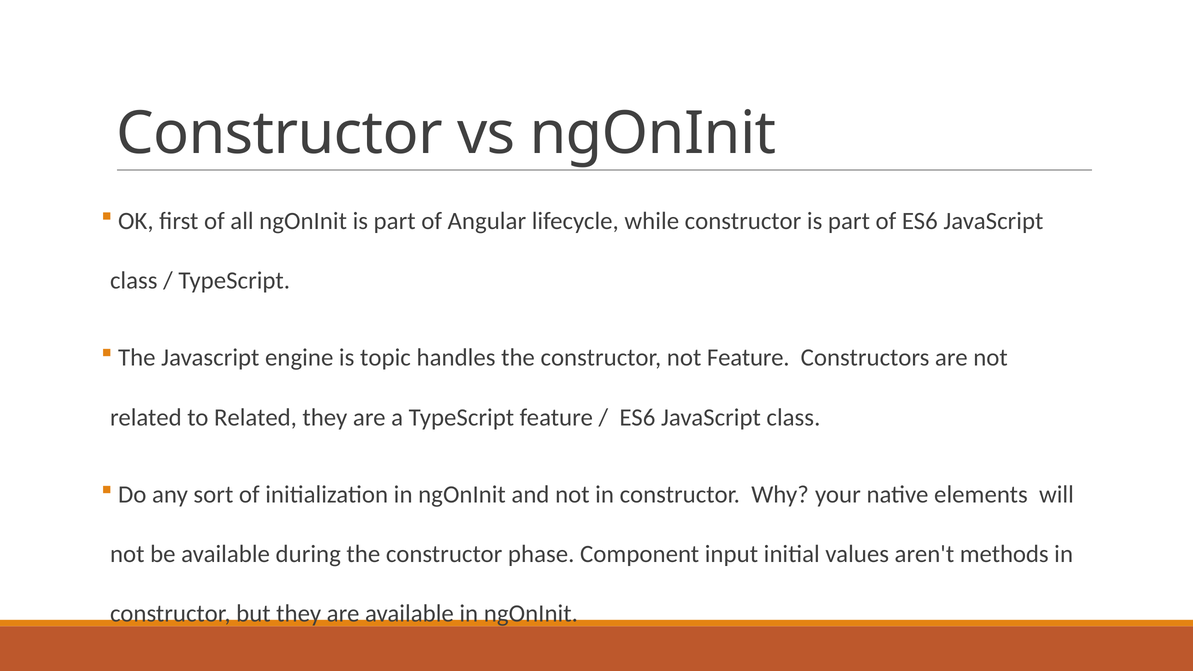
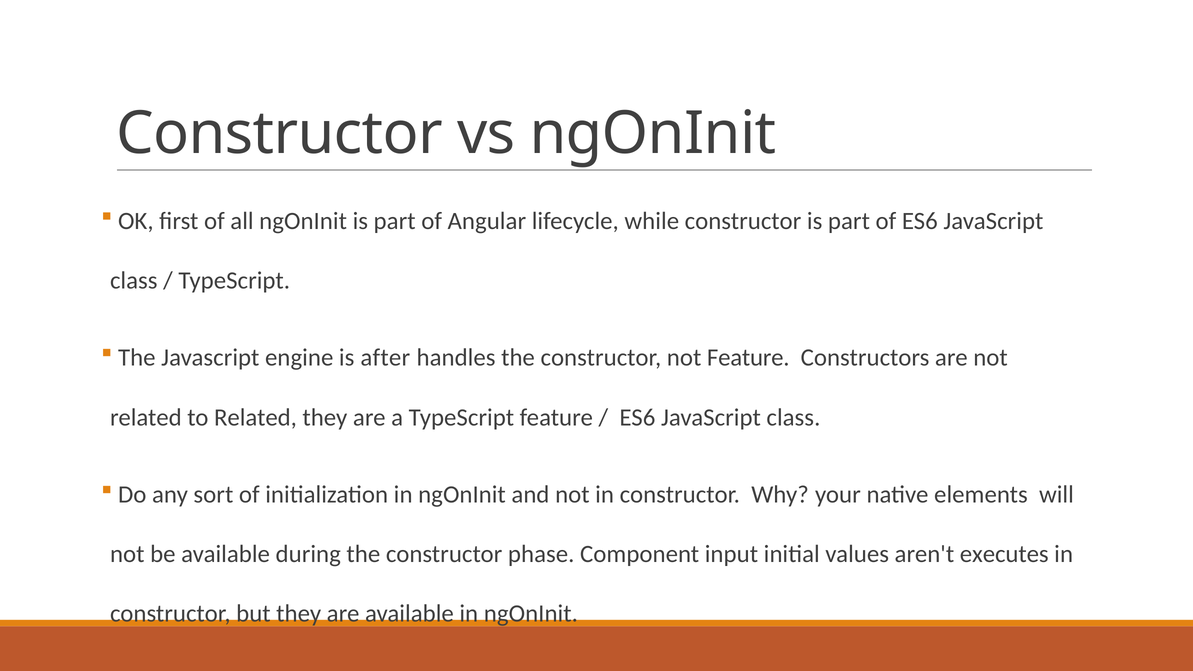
topic: topic -> after (385, 358)
methods: methods -> executes (1004, 554)
